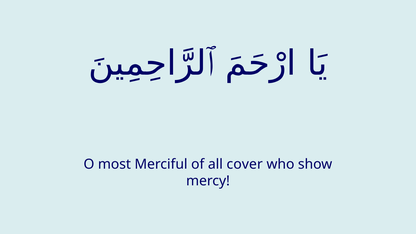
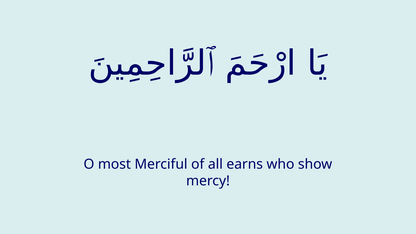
cover: cover -> earns (245, 164)
